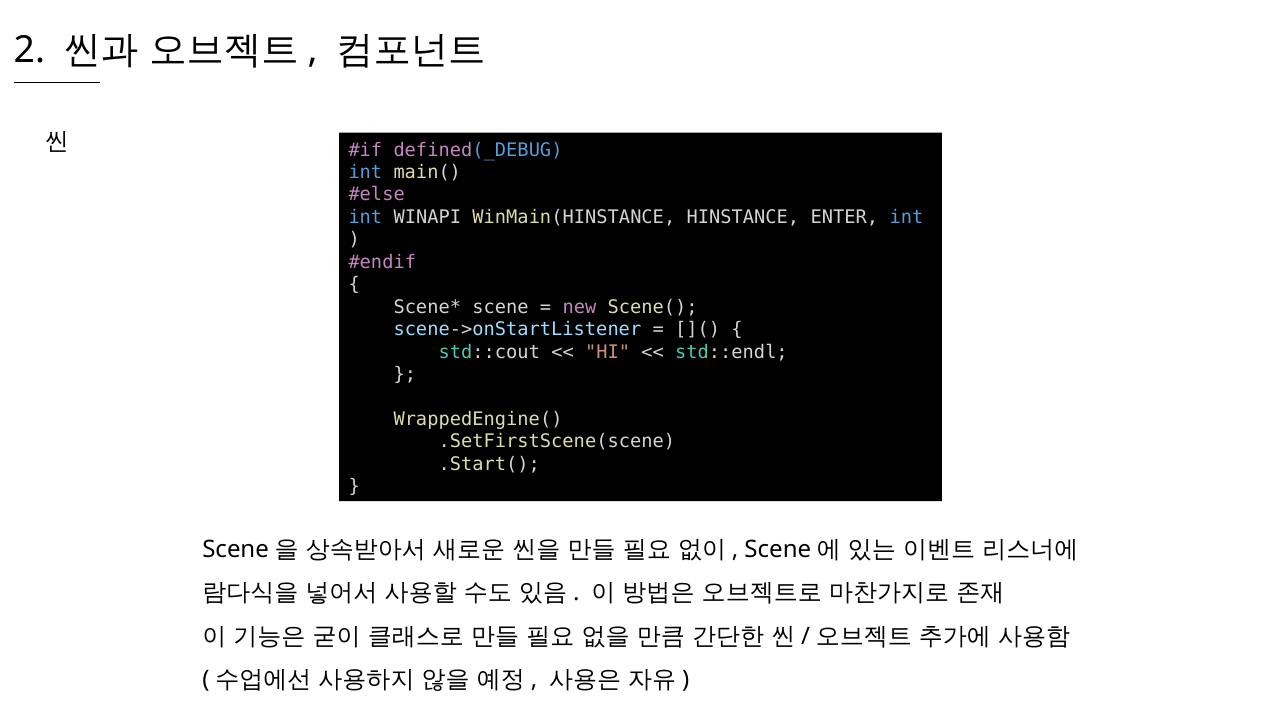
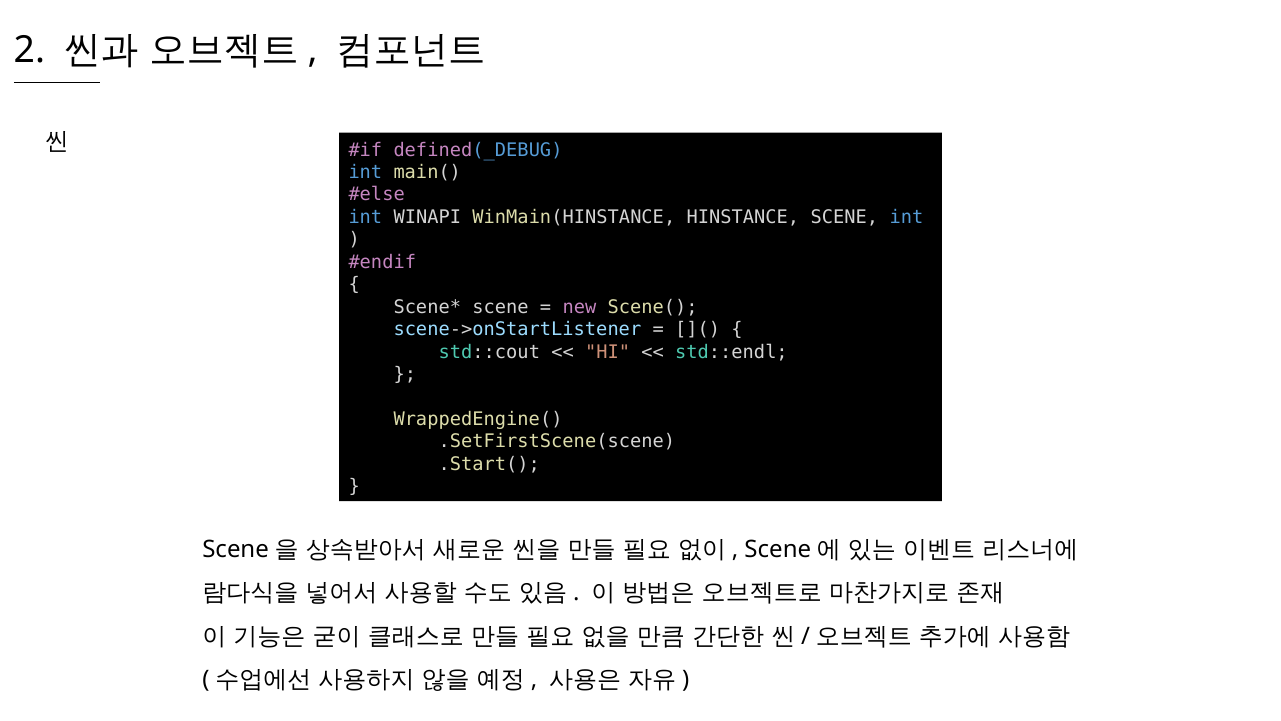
HINSTANCE ENTER: ENTER -> SCENE (844, 217)
